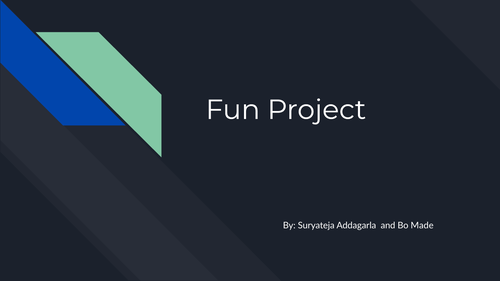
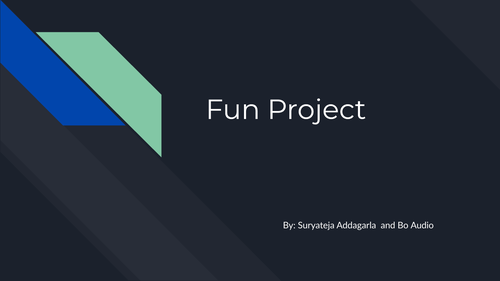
Made: Made -> Audio (422, 226)
